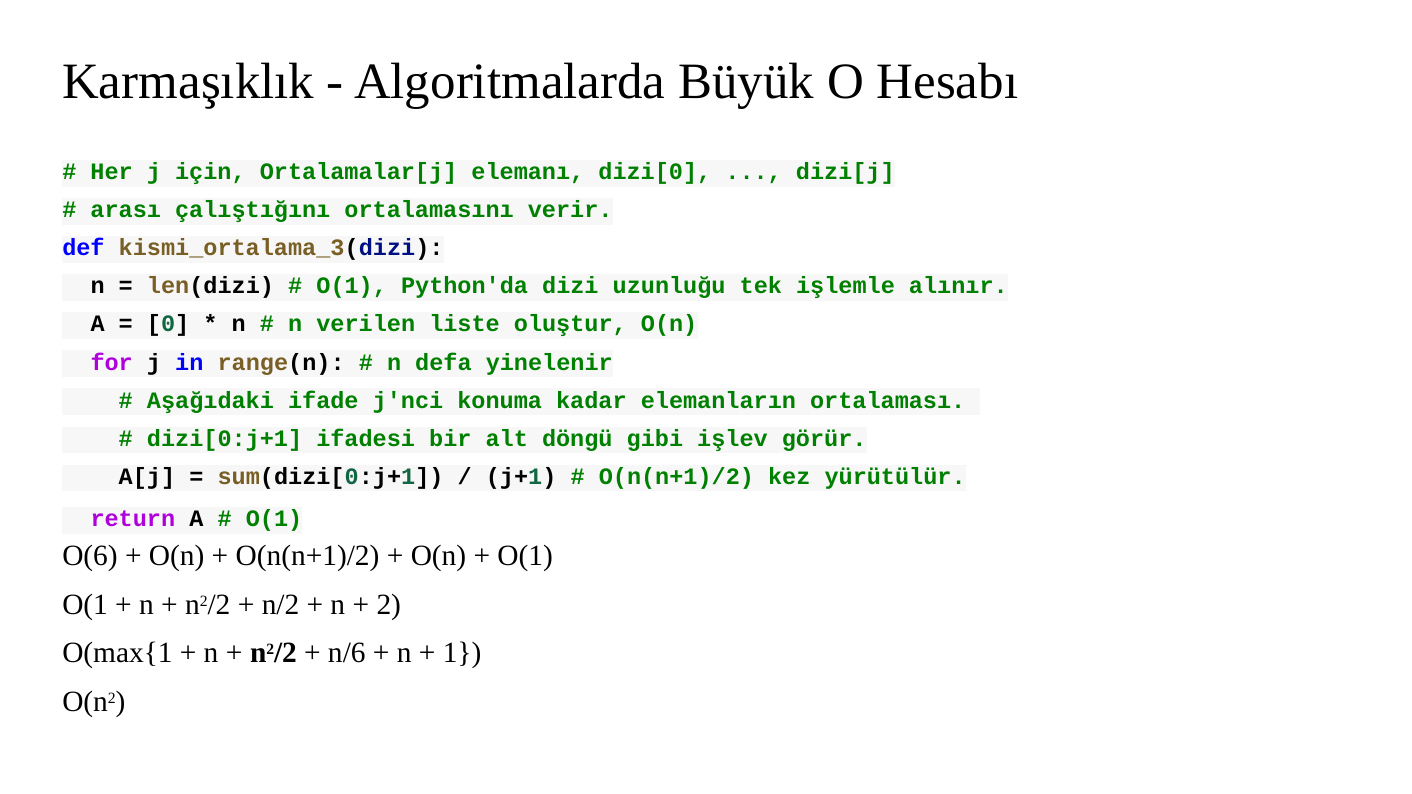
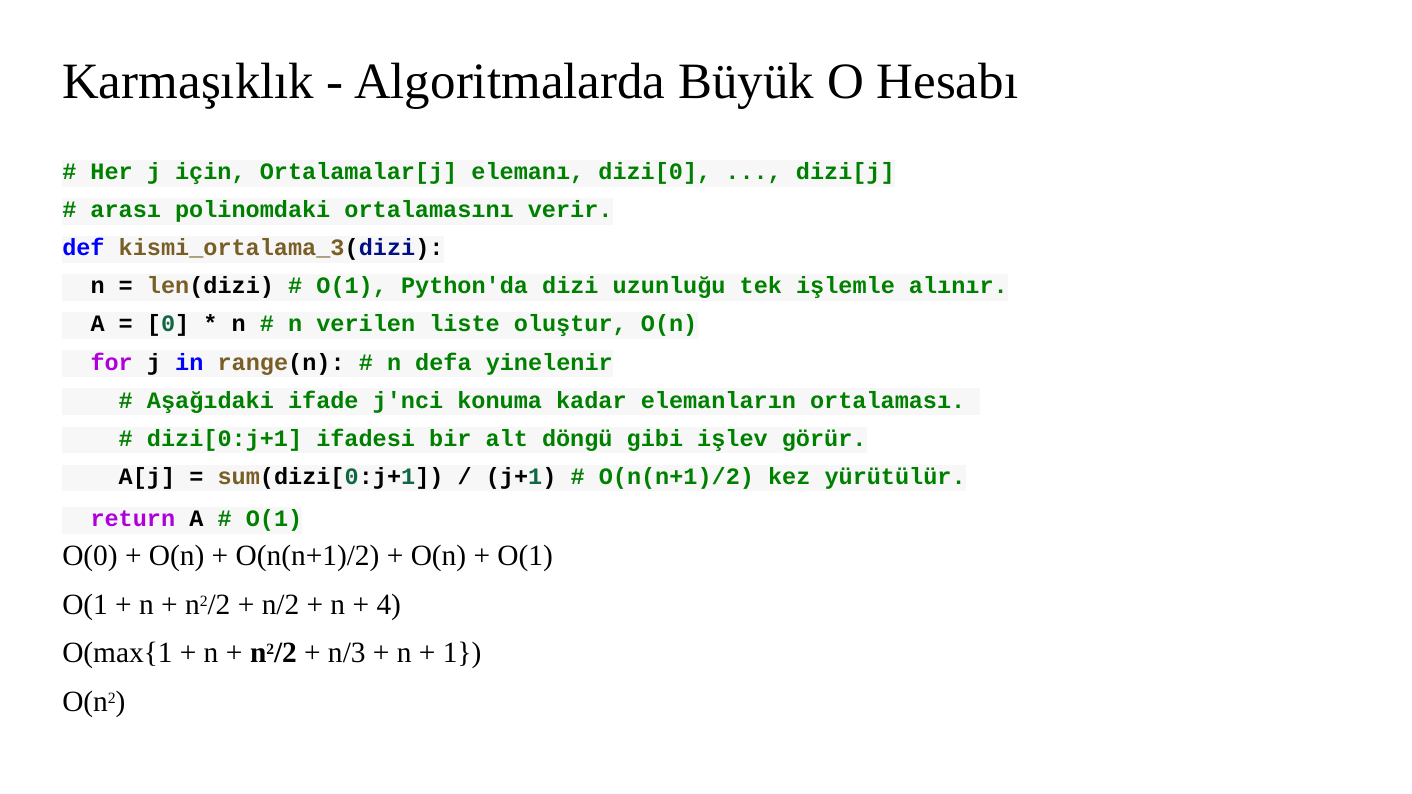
çalıştığını: çalıştığını -> polinomdaki (253, 210)
O(6: O(6 -> O(0 (90, 556)
2: 2 -> 4 (389, 605)
n/6: n/6 -> n/3 (347, 653)
